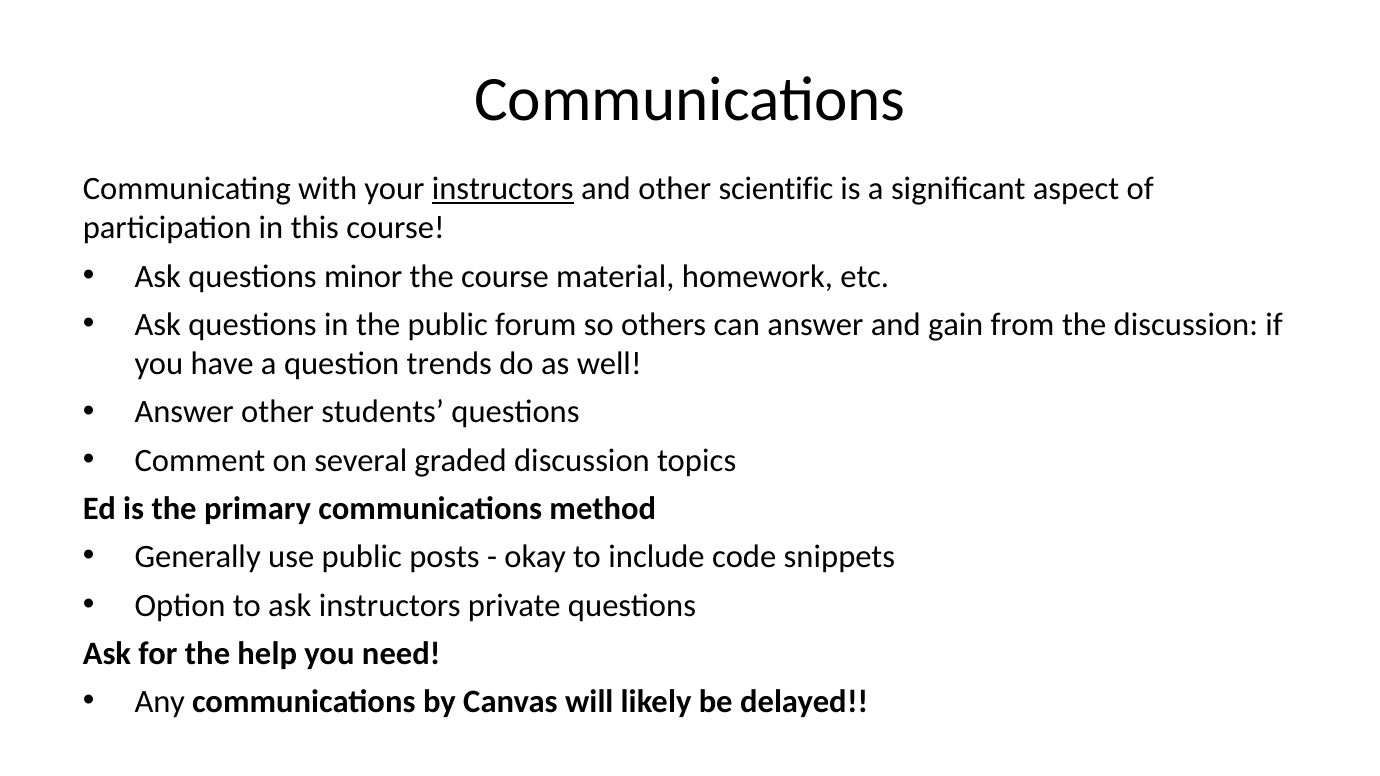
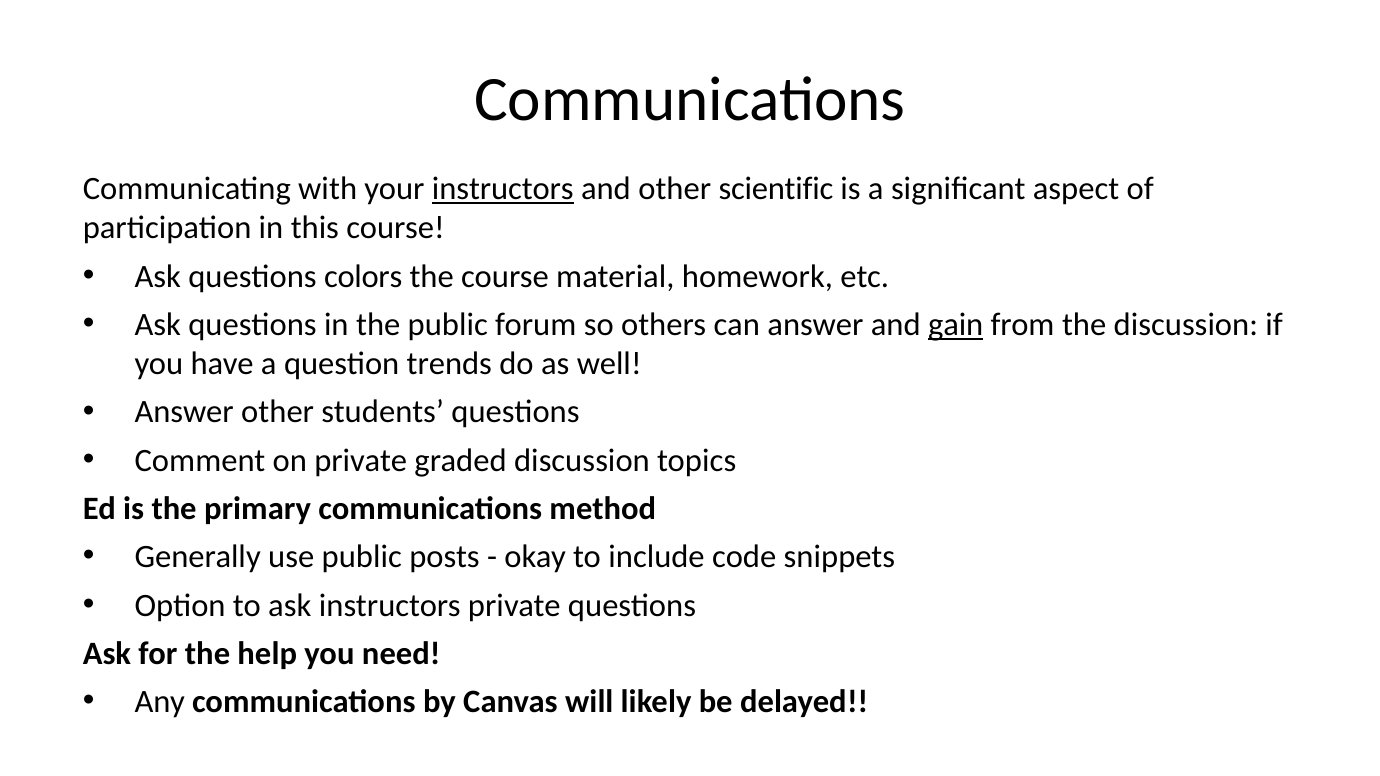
minor: minor -> colors (363, 277)
gain underline: none -> present (956, 325)
on several: several -> private (361, 461)
